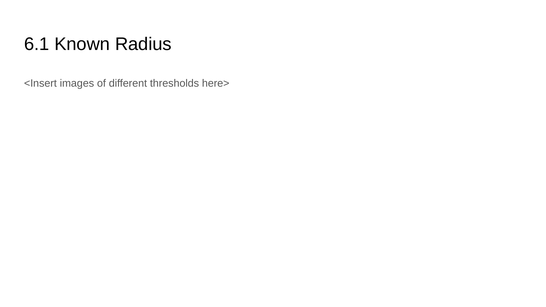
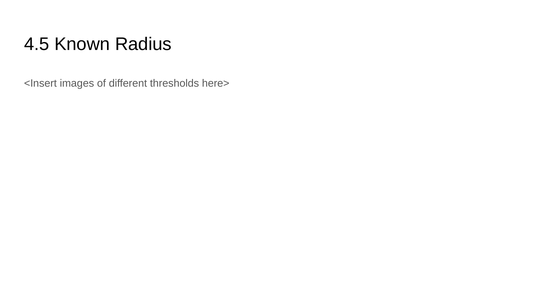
6.1: 6.1 -> 4.5 (37, 44)
